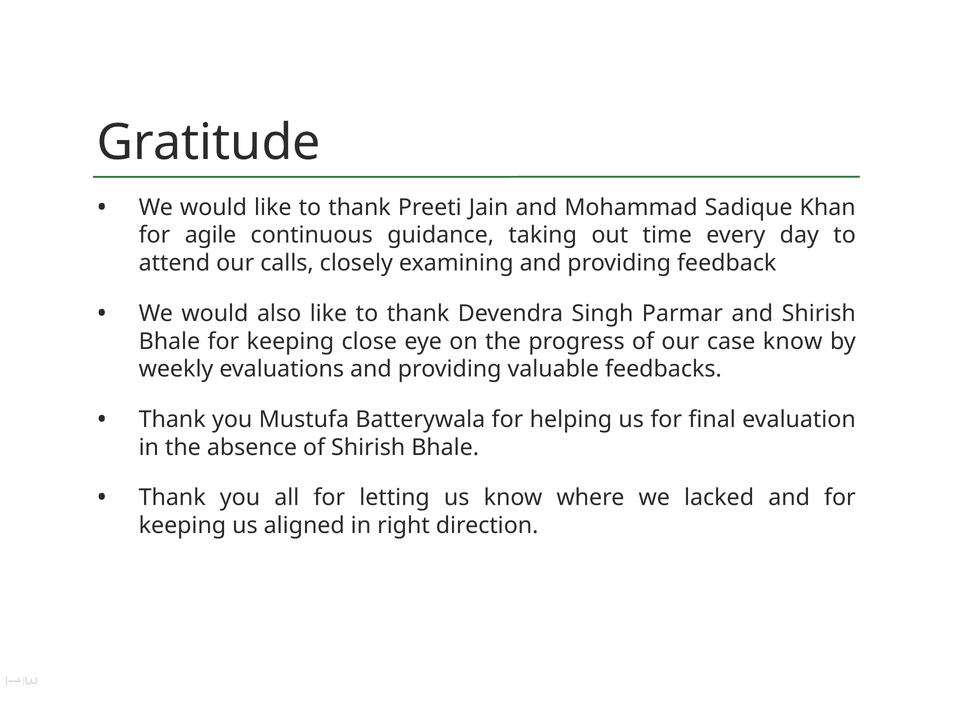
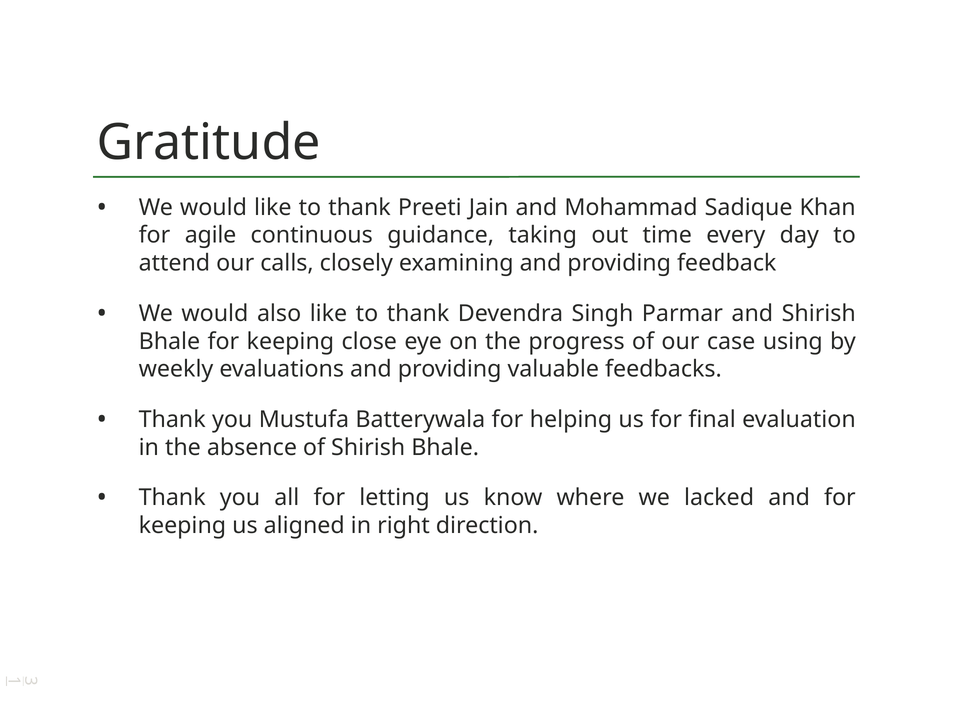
case know: know -> using (793, 341)
